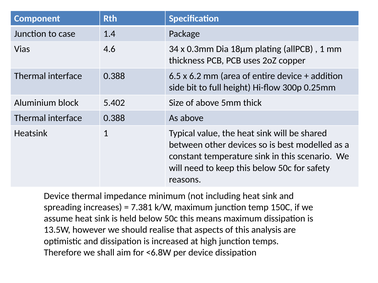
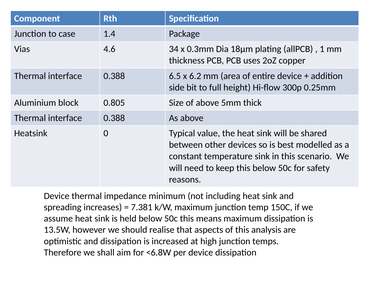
5.402: 5.402 -> 0.805 (114, 103)
Heatsink 1: 1 -> 0 (106, 134)
